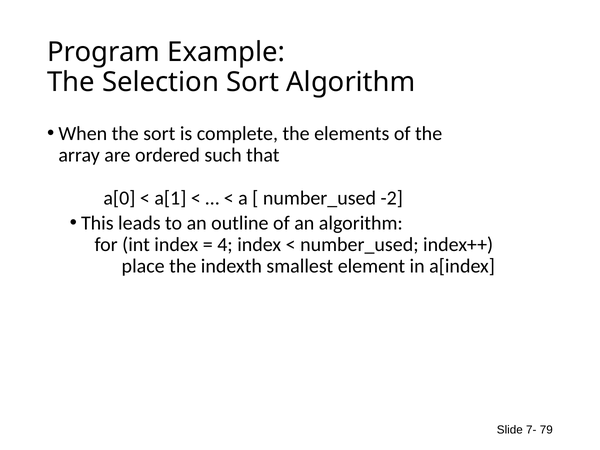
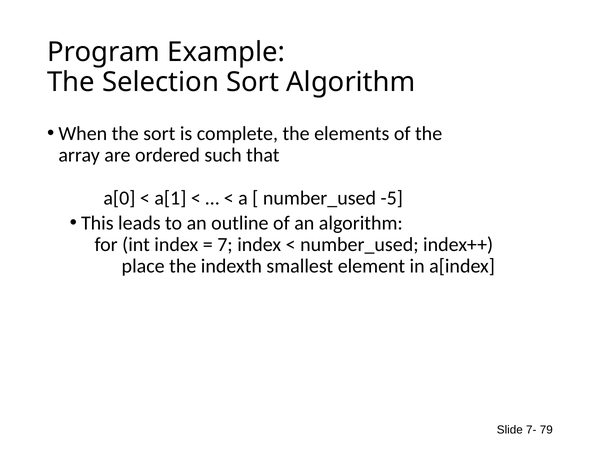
-2: -2 -> -5 (392, 198)
4: 4 -> 7 (225, 245)
